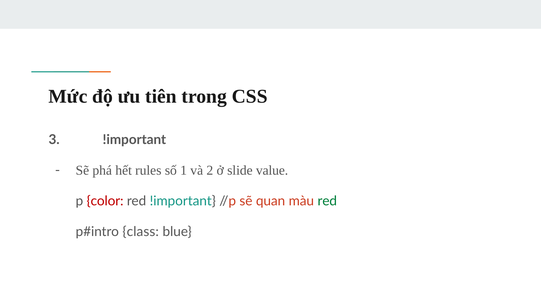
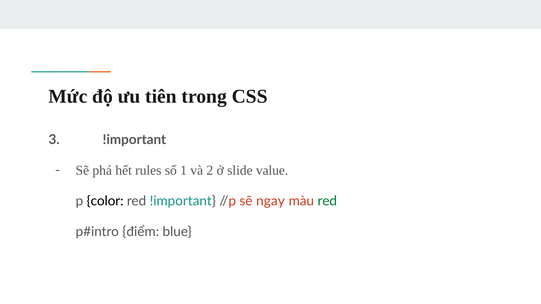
color colour: red -> black (105, 201)
quan: quan -> ngay (270, 201)
class: class -> điểm (141, 232)
